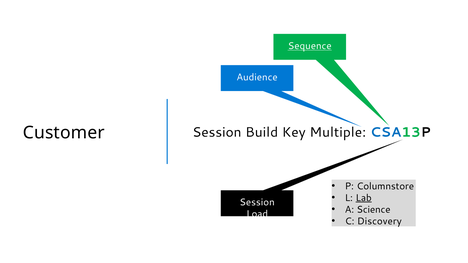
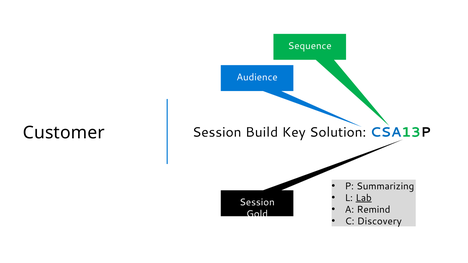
Sequence underline: present -> none (310, 46)
Multiple: Multiple -> Solution (338, 133)
Columnstore: Columnstore -> Summarizing (385, 186)
Science: Science -> Remind (374, 210)
Load: Load -> Gold (257, 214)
